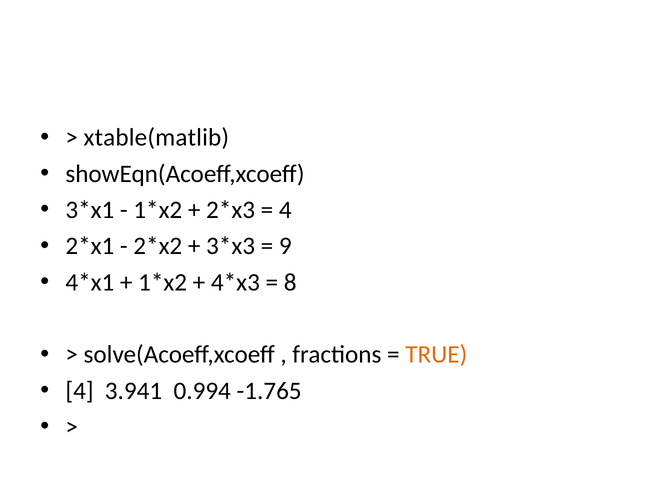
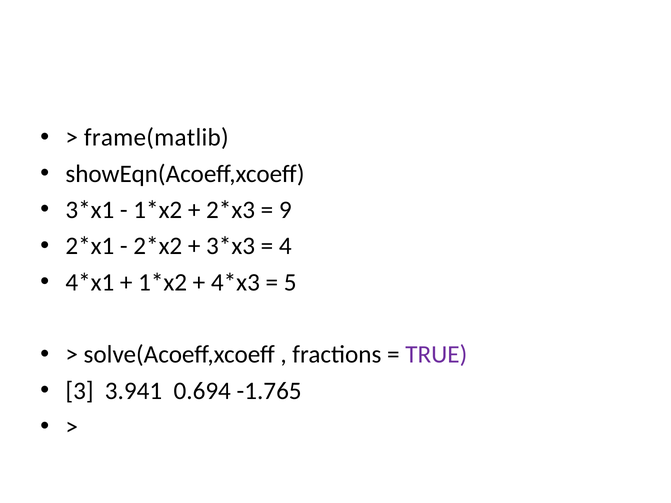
xtable(matlib: xtable(matlib -> frame(matlib (156, 138)
4: 4 -> 9 (285, 210)
9: 9 -> 4 (285, 246)
8: 8 -> 5 (290, 282)
TRUE colour: orange -> purple (436, 355)
4: 4 -> 3 (80, 391)
0.994: 0.994 -> 0.694 (202, 391)
